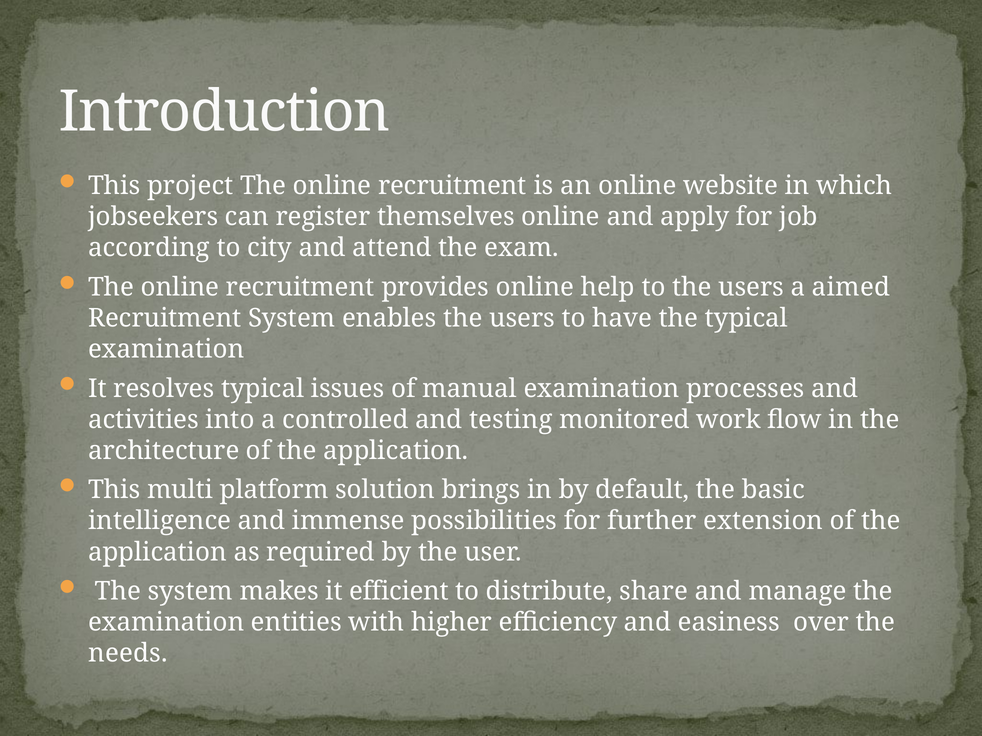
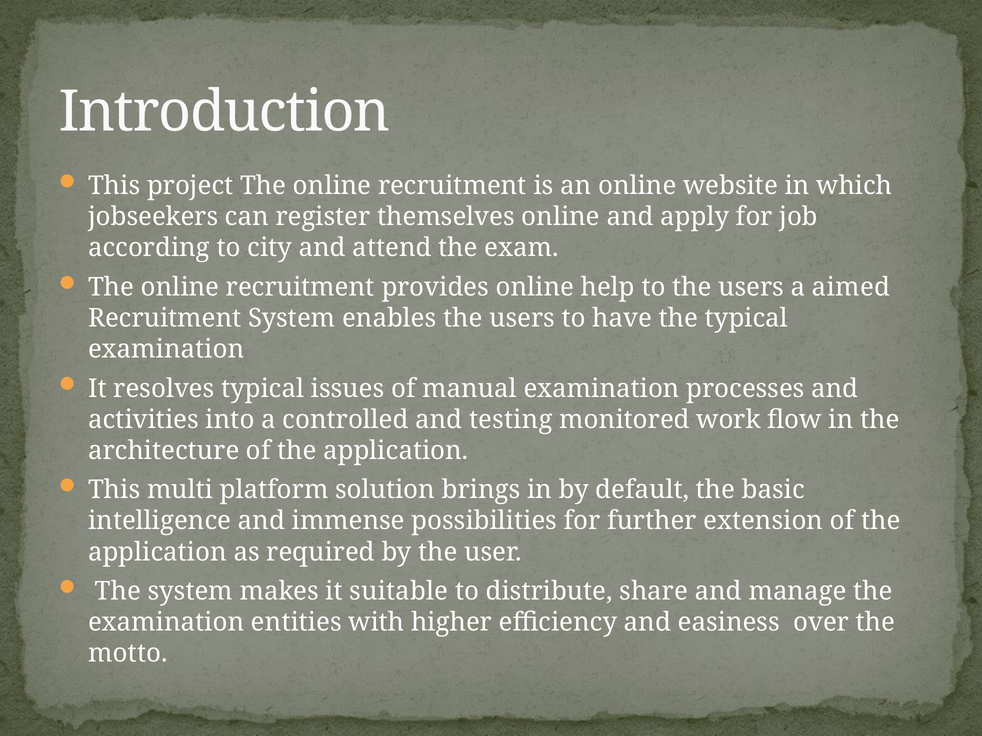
efficient: efficient -> suitable (399, 592)
needs: needs -> motto (128, 654)
